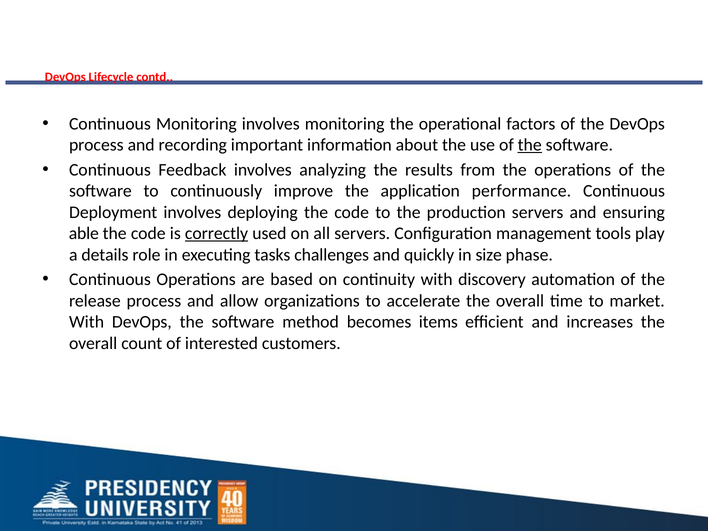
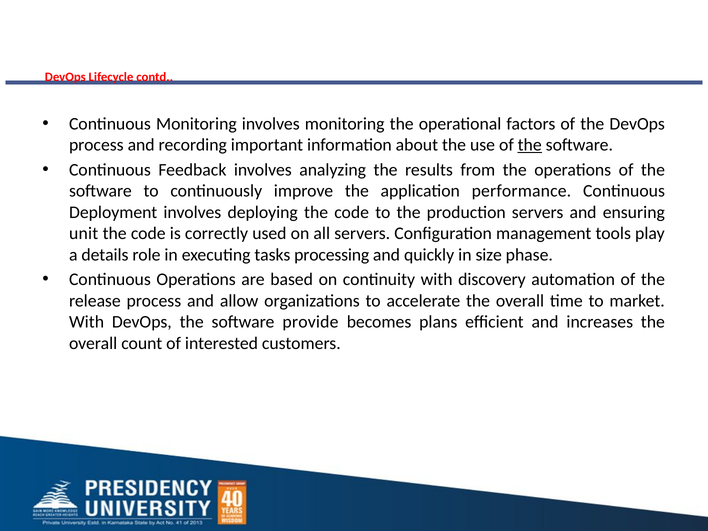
able: able -> unit (84, 234)
correctly underline: present -> none (217, 234)
challenges: challenges -> processing (332, 255)
method: method -> provide (310, 322)
items: items -> plans (438, 322)
